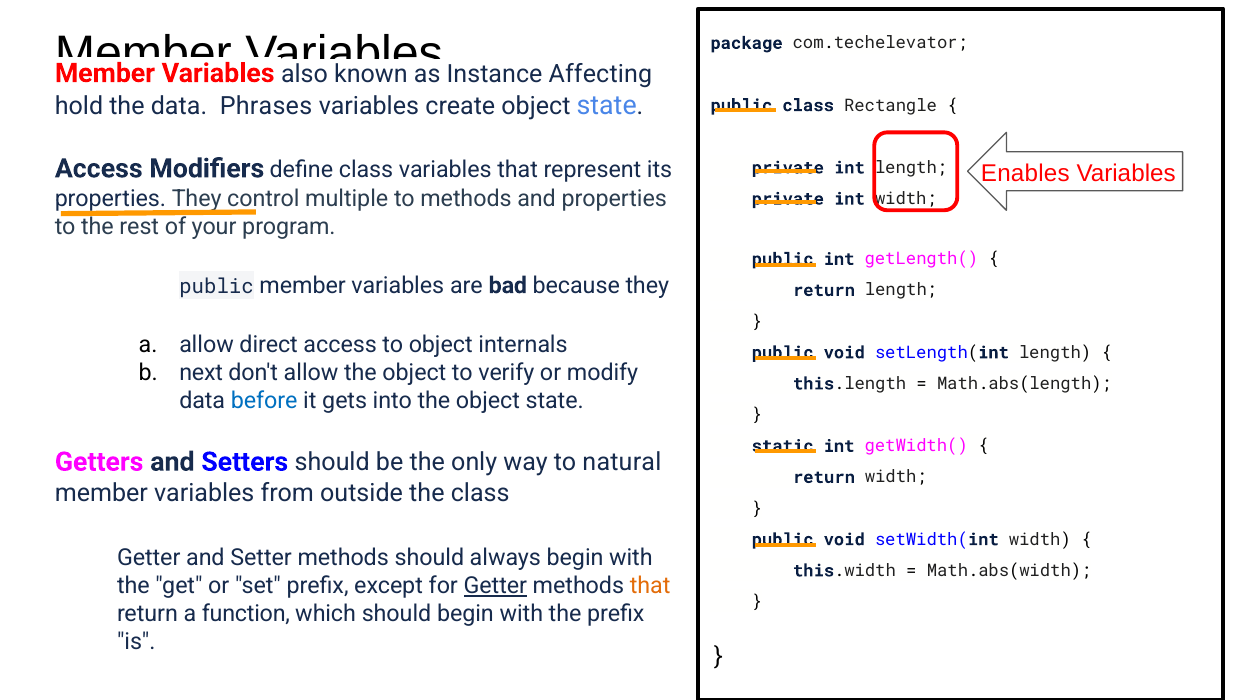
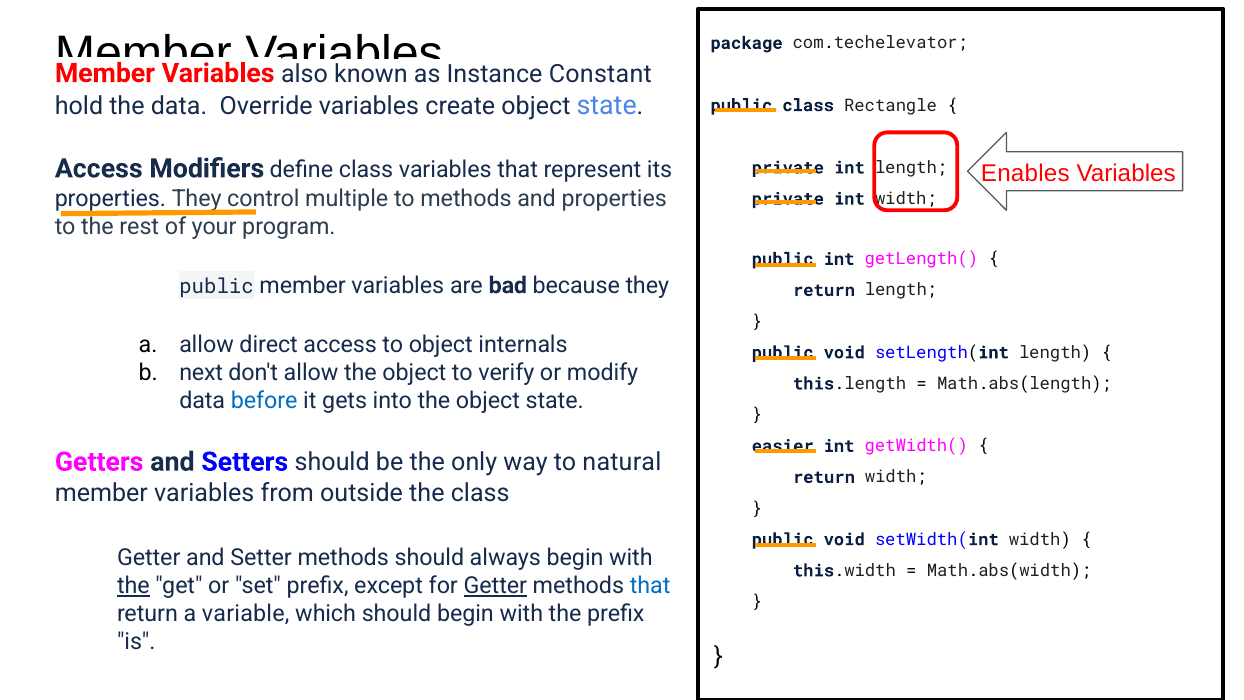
Affecting: Affecting -> Constant (600, 74)
Phrases: Phrases -> Override (266, 106)
static: static -> easier (783, 446)
the underline: none -> present (133, 586)
that colour: orange -> blue (650, 586)
function: function -> variable (246, 614)
